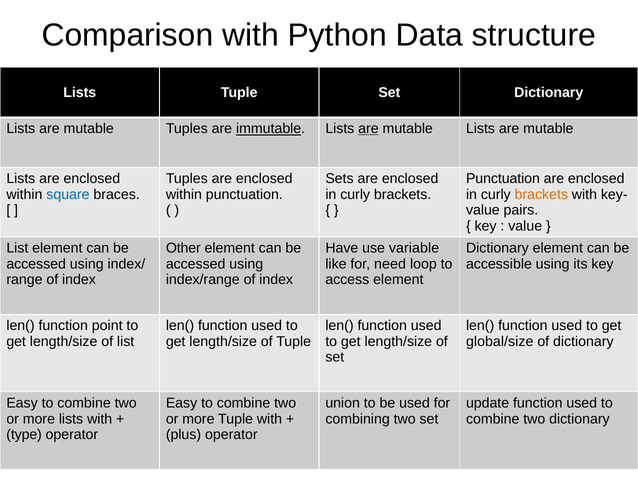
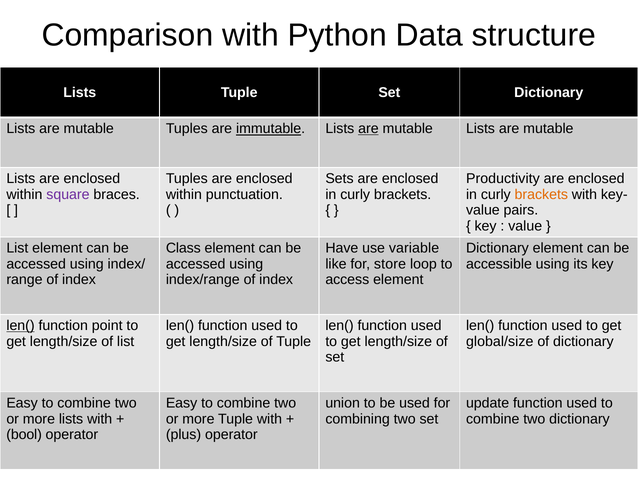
Punctuation: Punctuation -> Productivity (503, 179)
square colour: blue -> purple (68, 195)
Other: Other -> Class (183, 248)
need: need -> store (390, 264)
len( underline: none -> present (21, 326)
type: type -> bool (24, 435)
